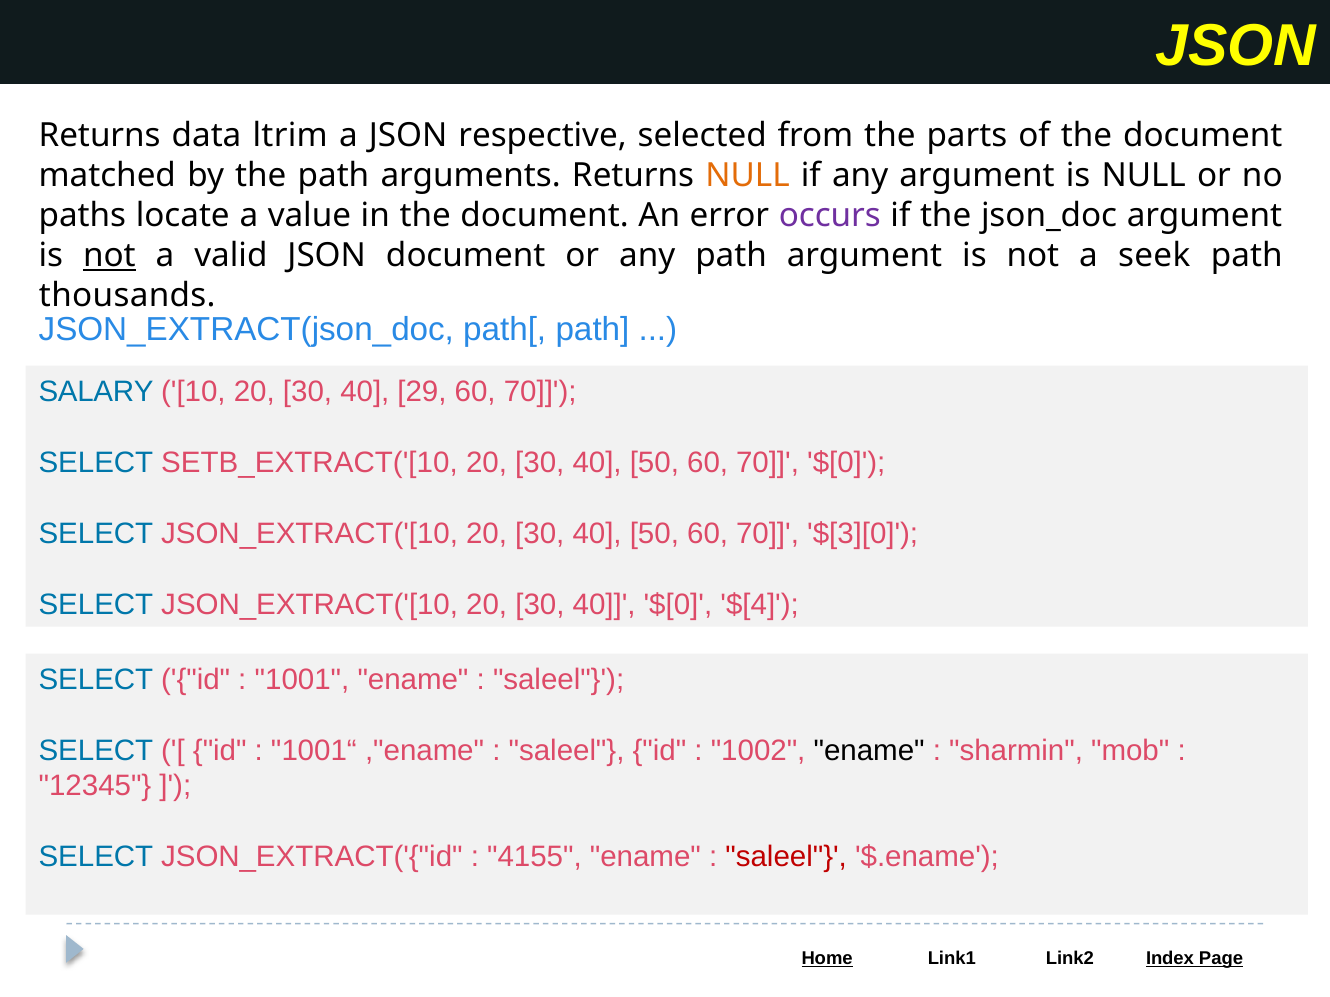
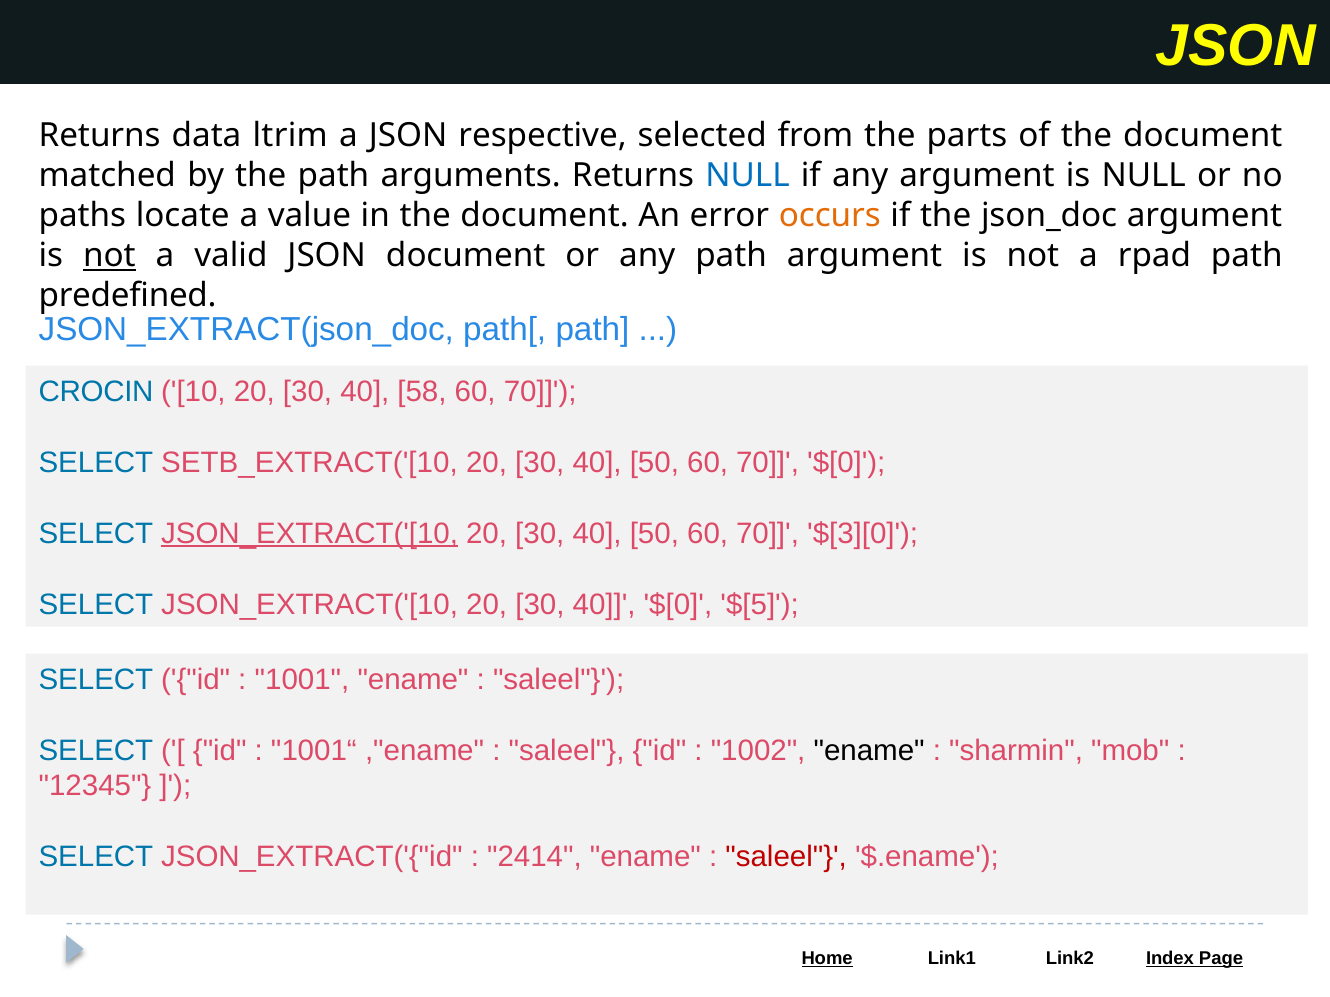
NULL colour: orange -> blue (748, 176)
occurs colour: purple -> orange (830, 216)
seek: seek -> rpad (1154, 255)
thousands: thousands -> predefined (128, 295)
SALARY: SALARY -> CROCIN (96, 392)
29: 29 -> 58 (422, 392)
JSON_EXTRACT('[10 underline: none -> present (310, 534)
$[4: $[4 -> $[5 (760, 605)
4155: 4155 -> 2414 (534, 857)
